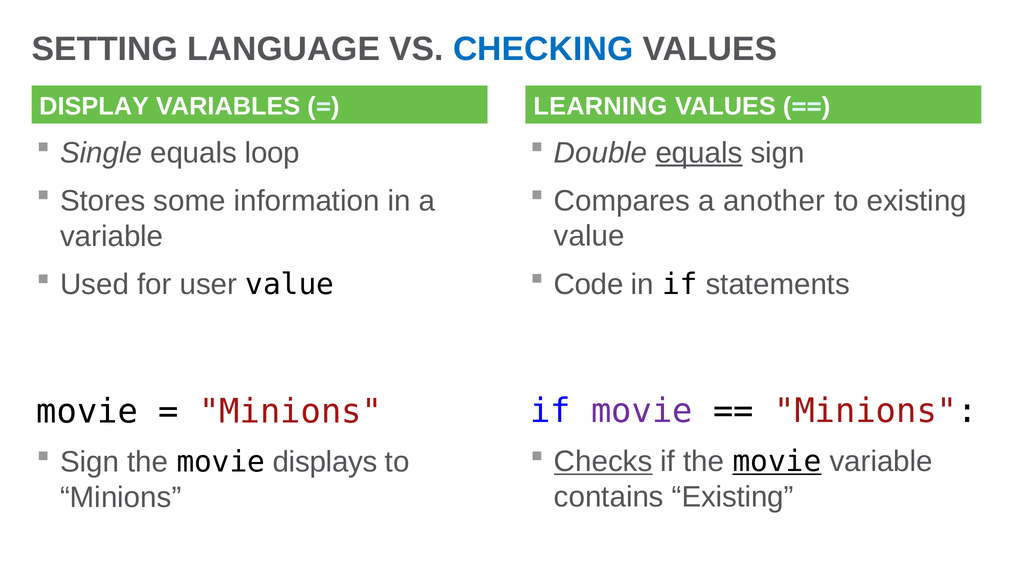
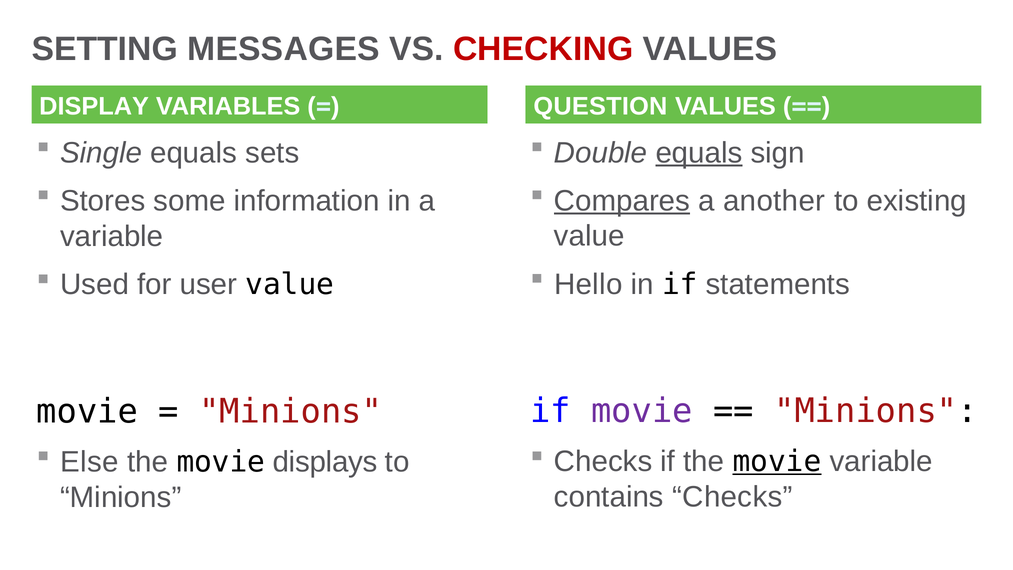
LANGUAGE: LANGUAGE -> MESSAGES (284, 49)
CHECKING colour: blue -> red (543, 49)
LEARNING: LEARNING -> QUESTION (600, 106)
loop: loop -> sets (272, 153)
Compares underline: none -> present (622, 201)
Code: Code -> Hello (588, 284)
Checks underline: present -> none (603, 461)
Sign: Sign -> Else (89, 462)
contains Existing: Existing -> Checks (732, 497)
